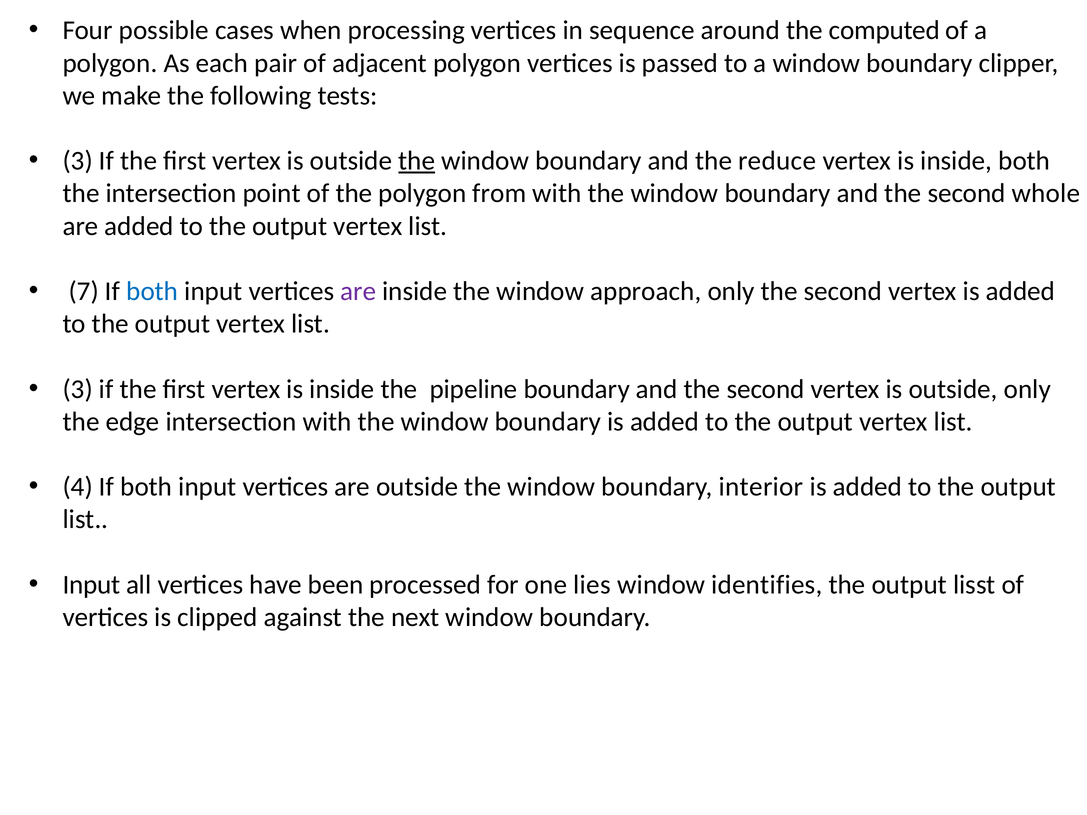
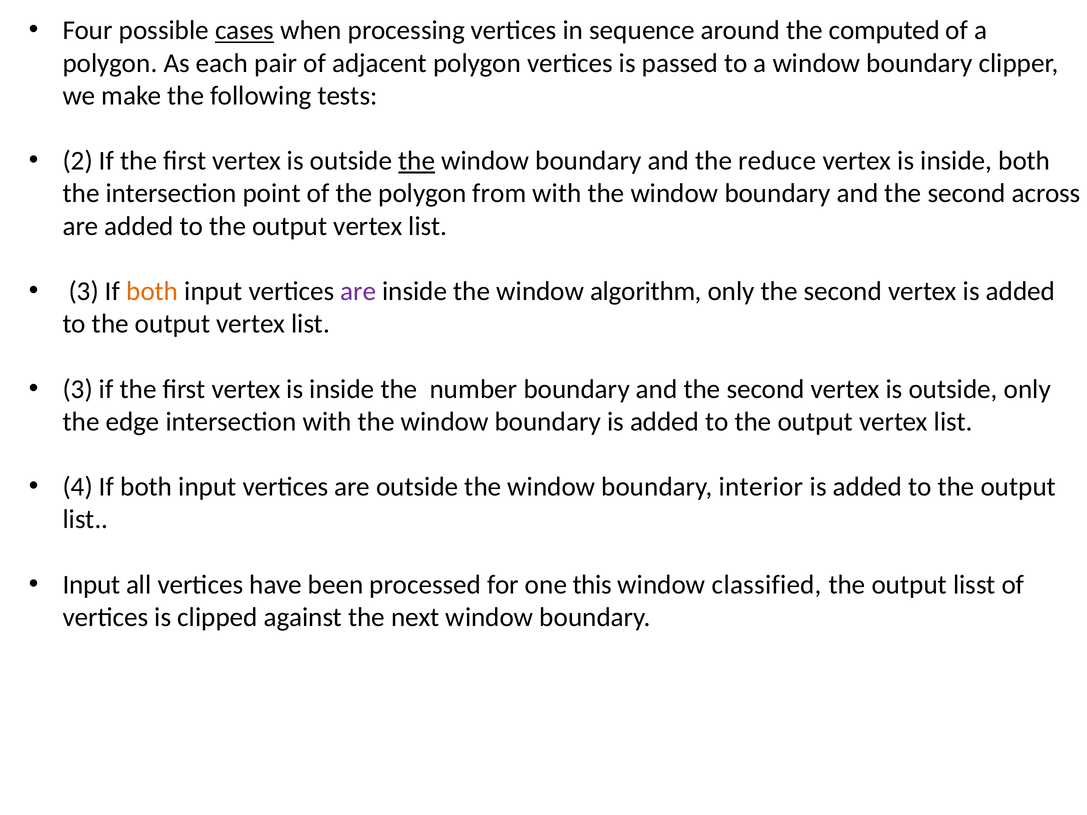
cases underline: none -> present (245, 30)
3: 3 -> 2 (78, 161)
whole: whole -> across (1046, 194)
7: 7 -> 3 (84, 291)
both colour: blue -> orange (152, 291)
approach: approach -> algorithm (646, 291)
pipeline: pipeline -> number (473, 389)
lies: lies -> this (592, 585)
identifies: identifies -> classified (767, 585)
